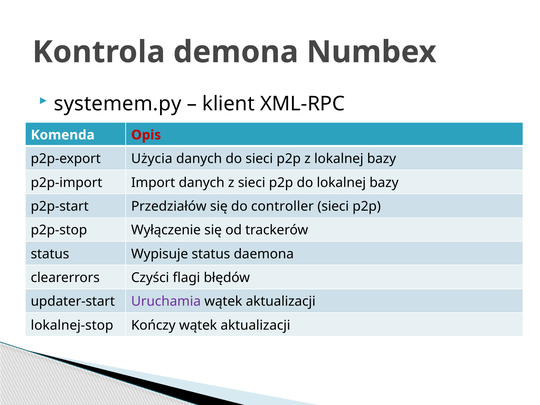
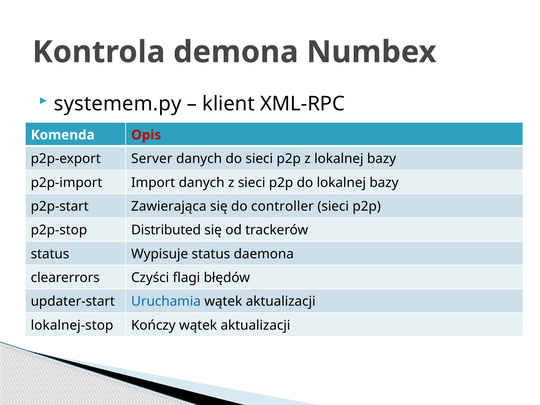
Użycia: Użycia -> Server (152, 159)
Przedziałów: Przedziałów -> Zawierająca (169, 206)
Wyłączenie: Wyłączenie -> Distributed (166, 230)
Uruchamia colour: purple -> blue (166, 302)
